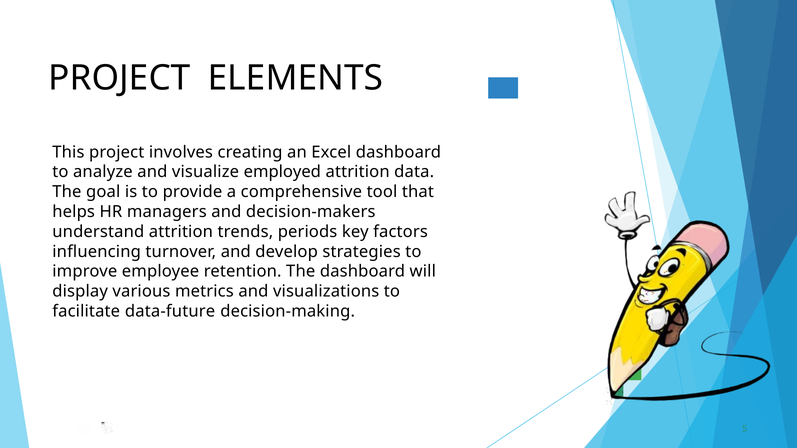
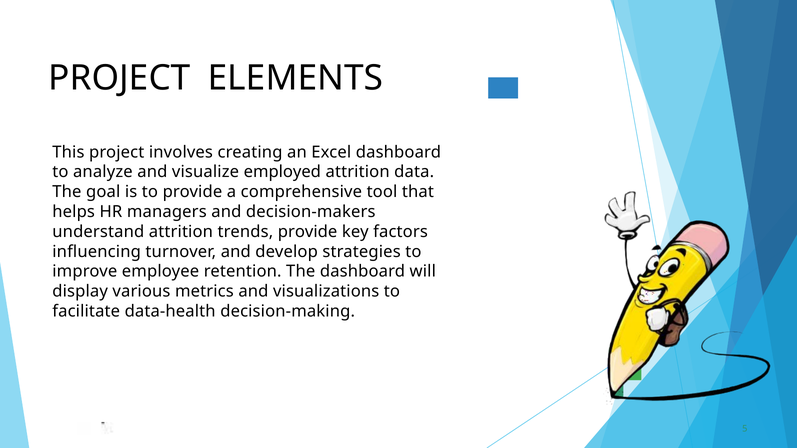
trends periods: periods -> provide (308, 232)
data-future: data-future -> data-health (170, 312)
